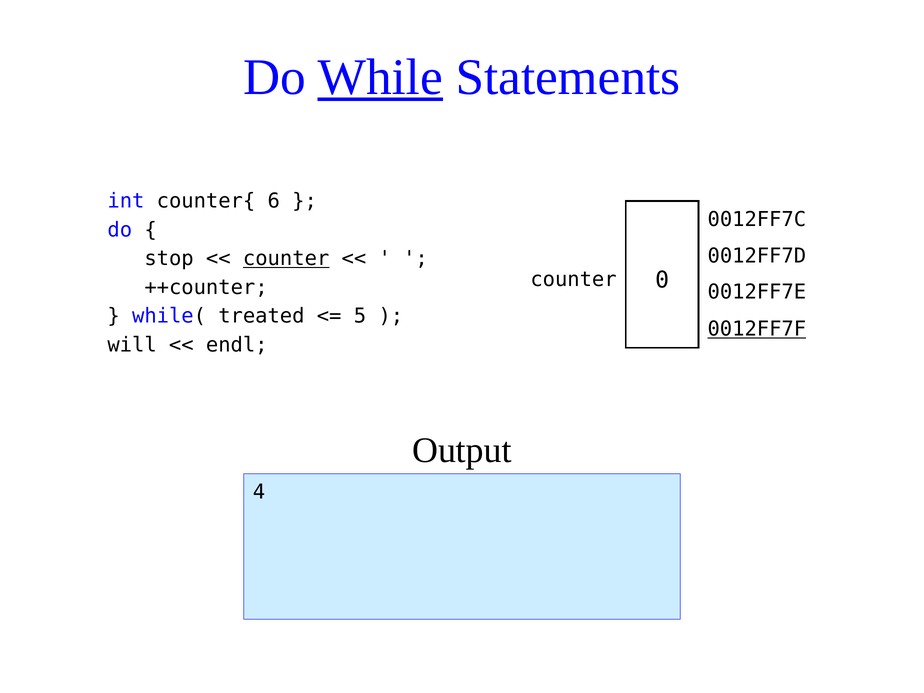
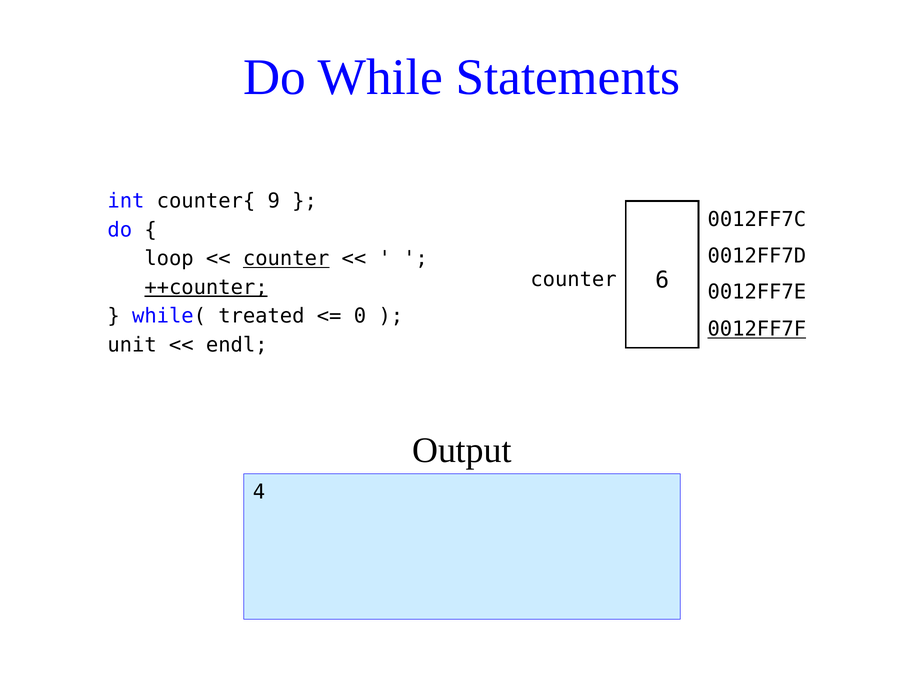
While underline: present -> none (380, 77)
6: 6 -> 9 (274, 201)
stop: stop -> loop (169, 259)
0: 0 -> 6 (662, 280)
++counter underline: none -> present (206, 287)
5: 5 -> 0 (360, 316)
will: will -> unit (132, 345)
